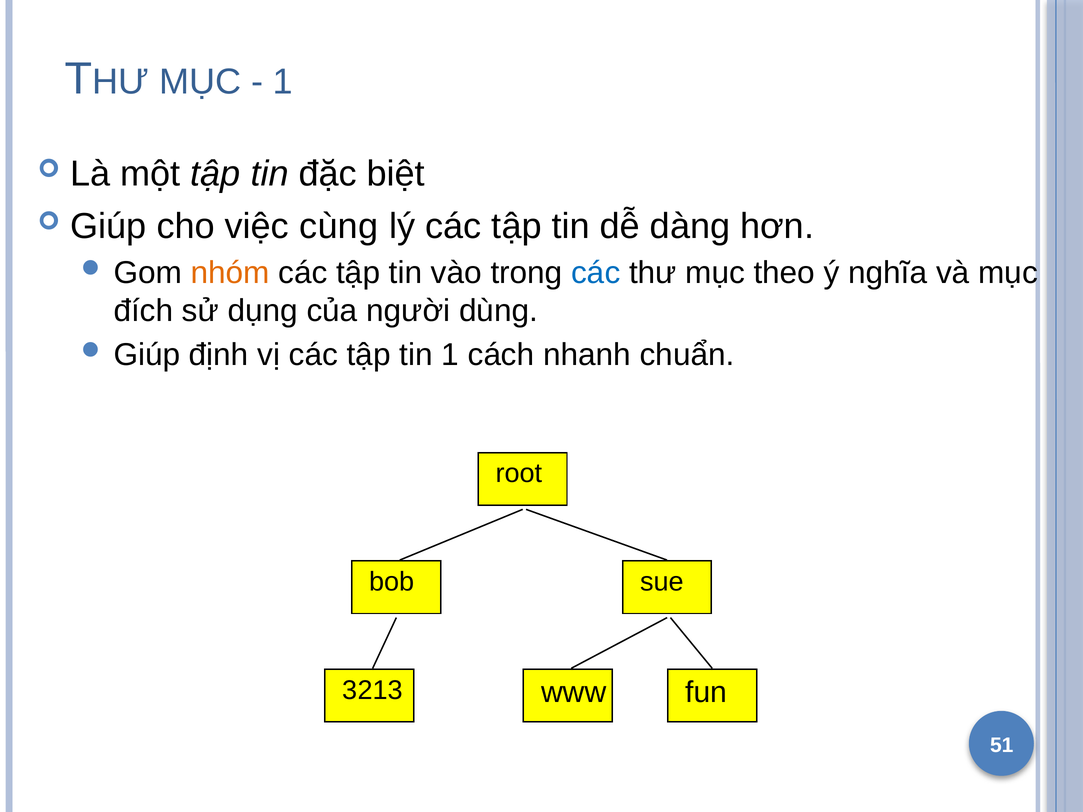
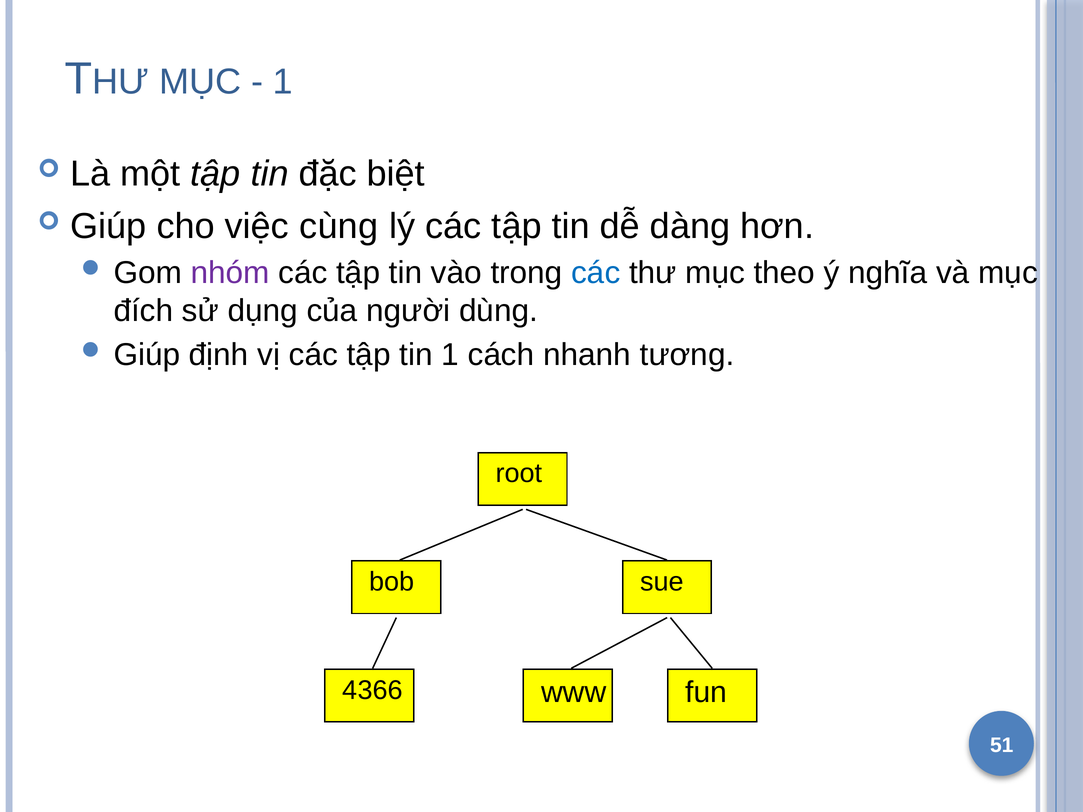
nhóm colour: orange -> purple (230, 273)
chuẩn: chuẩn -> tương (687, 355)
3213: 3213 -> 4366 (373, 690)
